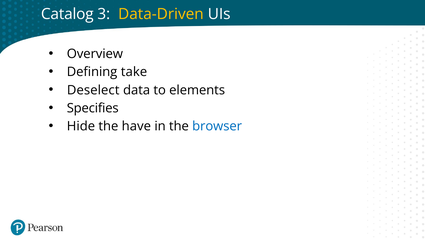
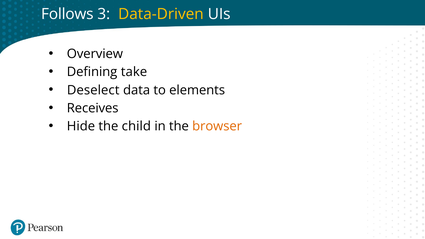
Catalog: Catalog -> Follows (67, 14)
Specifies: Specifies -> Receives (93, 108)
have: have -> child (136, 126)
browser colour: blue -> orange (217, 126)
